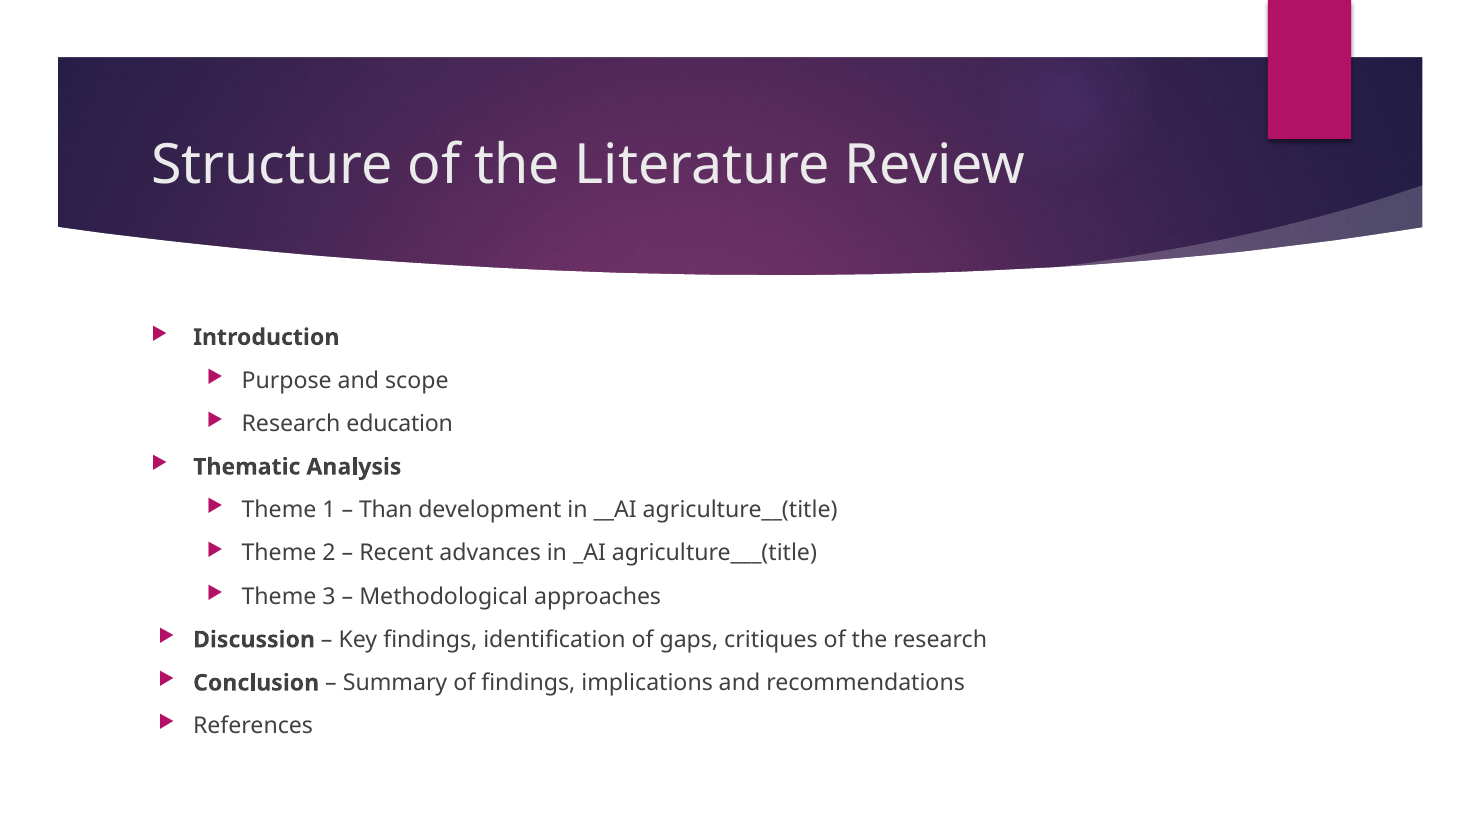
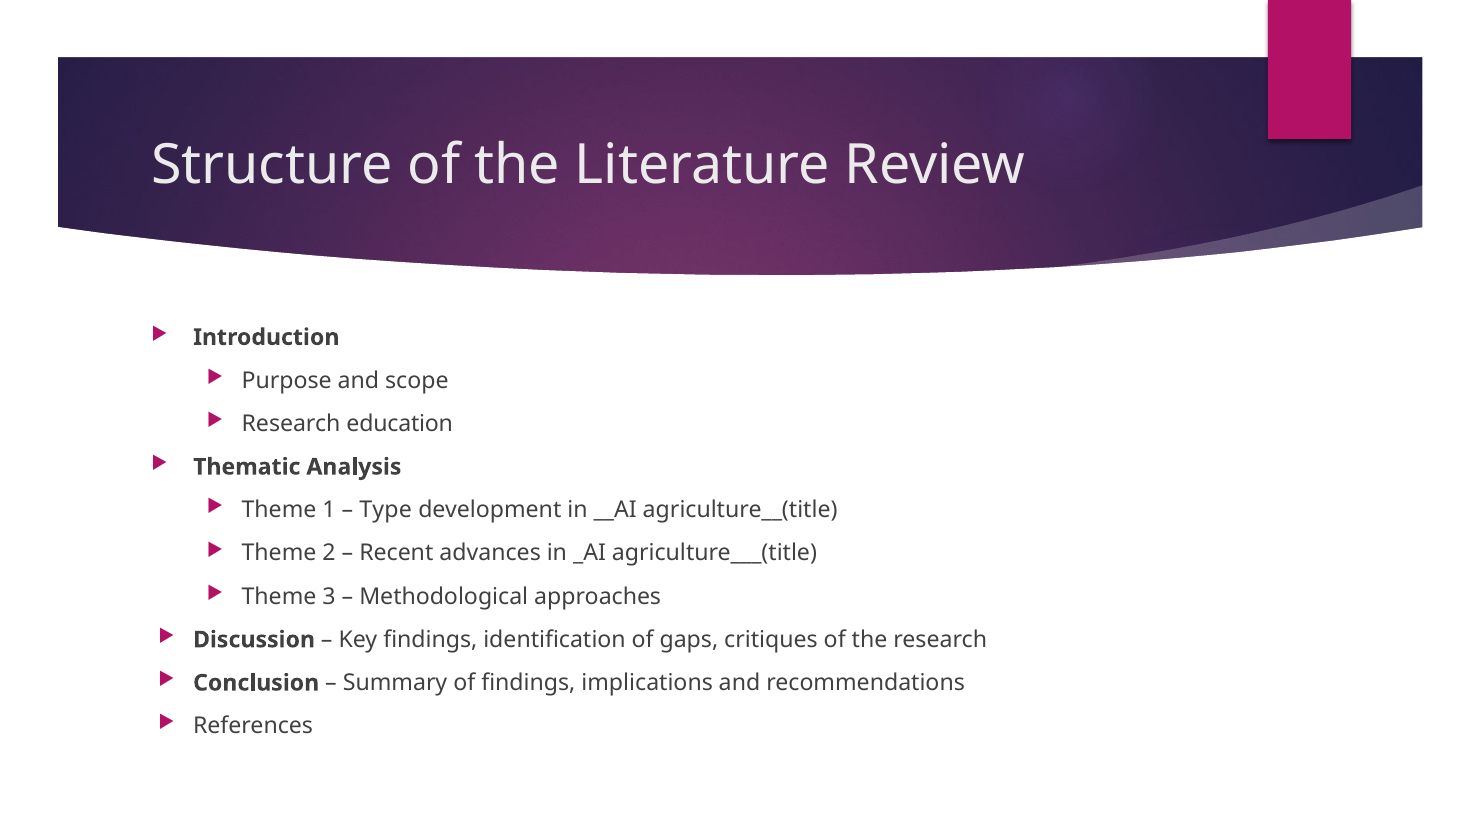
Than: Than -> Type (386, 510)
